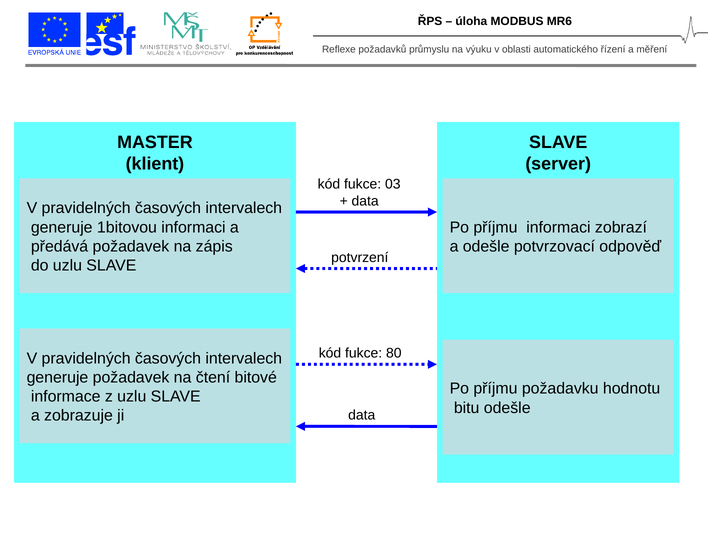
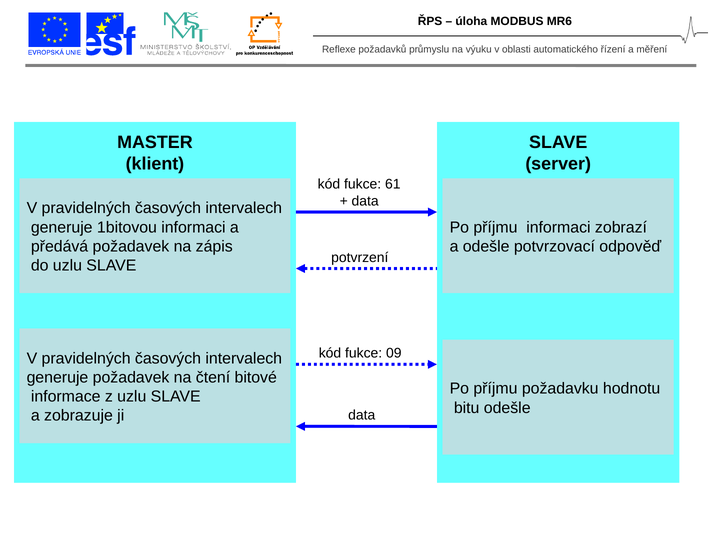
03: 03 -> 61 (393, 184)
80: 80 -> 09 (394, 353)
